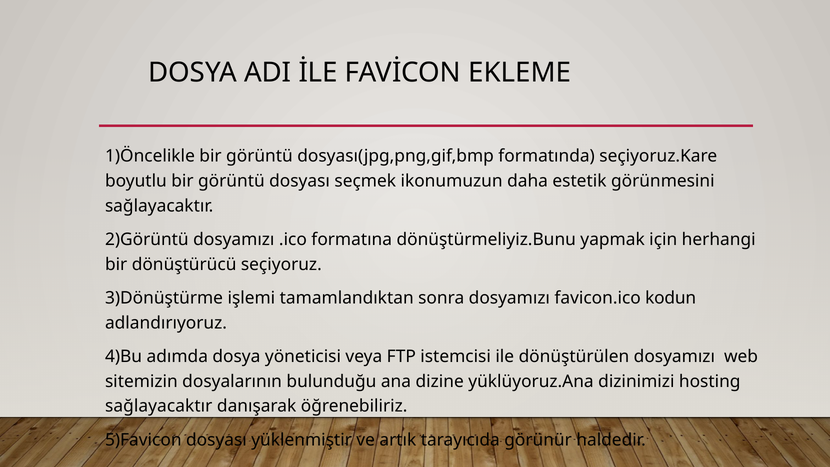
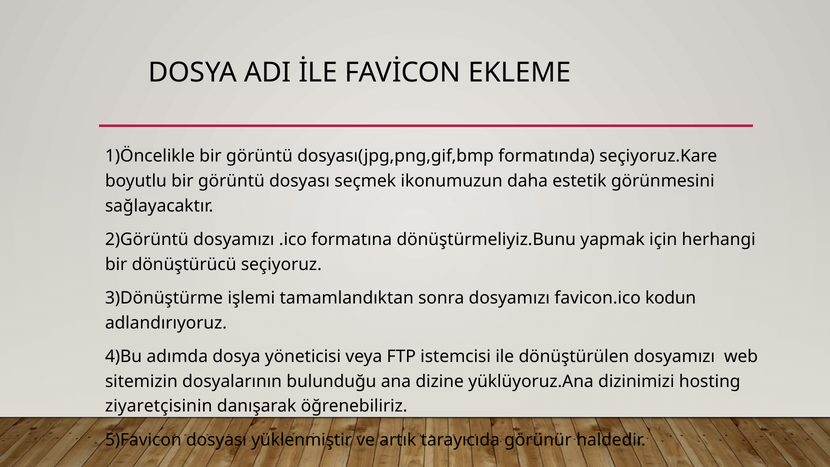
sağlayacaktır: sağlayacaktır -> ziyaretçisinin (159, 406)
